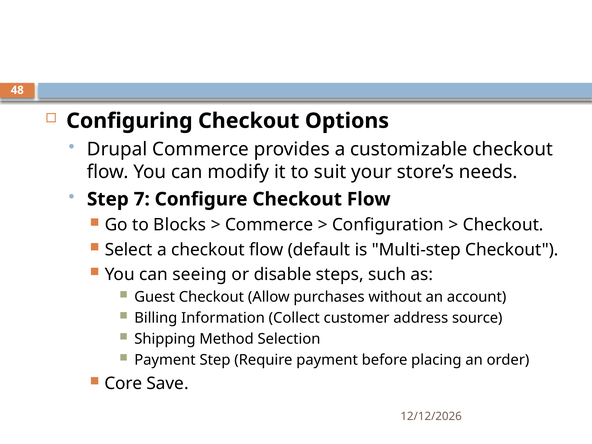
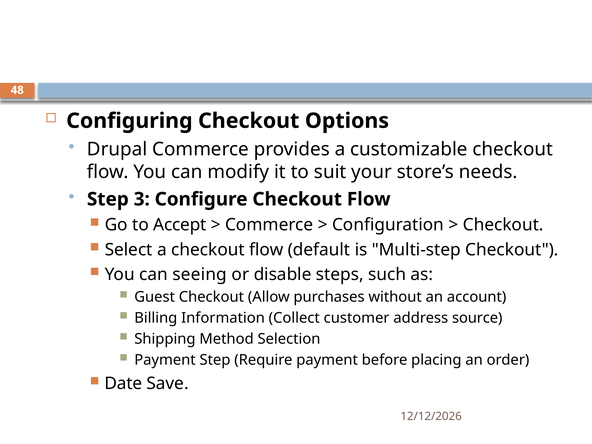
7: 7 -> 3 (142, 199)
Blocks: Blocks -> Accept (180, 225)
Core: Core -> Date (123, 384)
